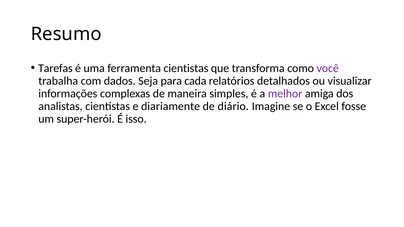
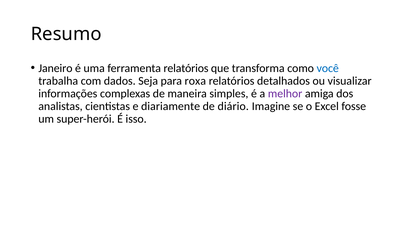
Tarefas: Tarefas -> Janeiro (55, 68)
ferramenta cientistas: cientistas -> relatórios (186, 68)
você colour: purple -> blue (328, 68)
cada: cada -> roxa (195, 81)
